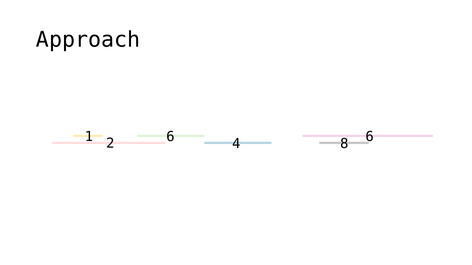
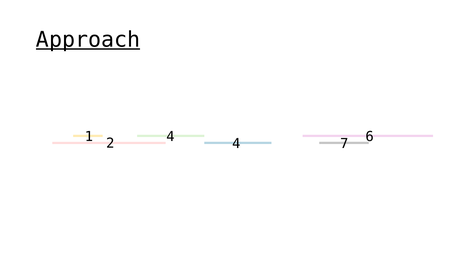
Approach underline: none -> present (88, 40)
2 6: 6 -> 4 (170, 137)
8: 8 -> 7 (344, 144)
